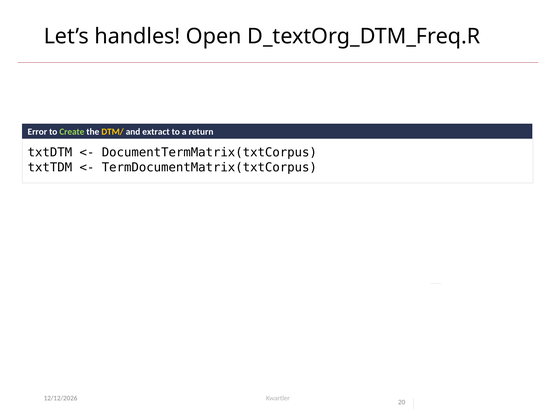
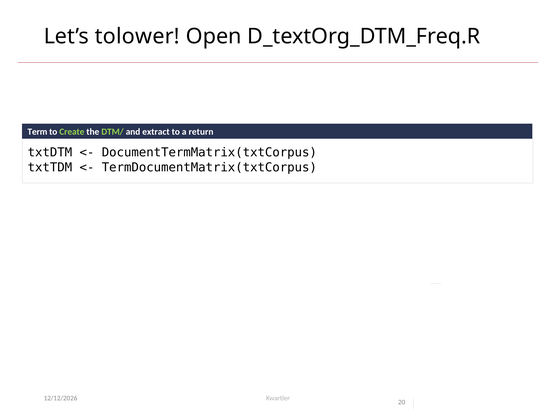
handles: handles -> tolower (137, 36)
Error: Error -> Term (37, 132)
DTM/ colour: yellow -> light green (113, 132)
